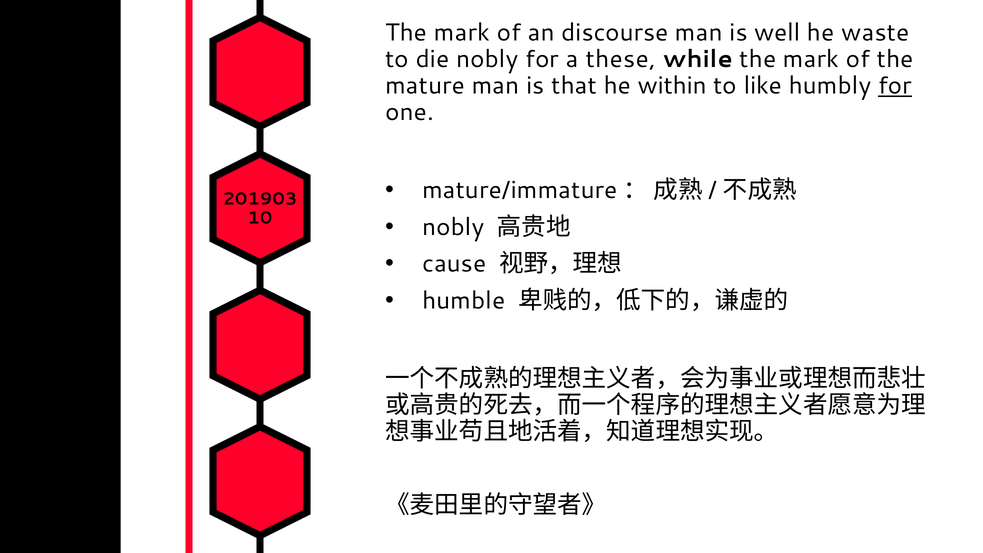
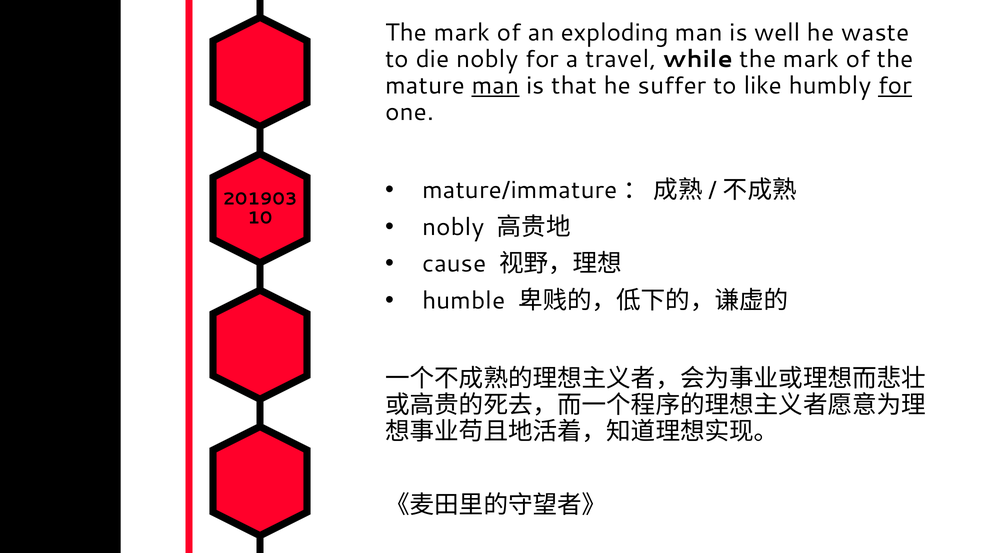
discourse: discourse -> exploding (615, 33)
these: these -> travel (621, 59)
man underline: none -> present (496, 86)
within: within -> suffer (672, 86)
